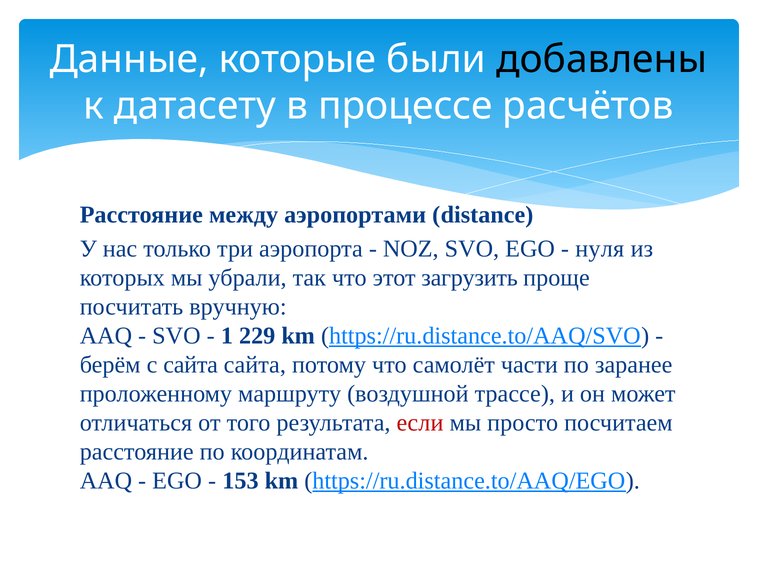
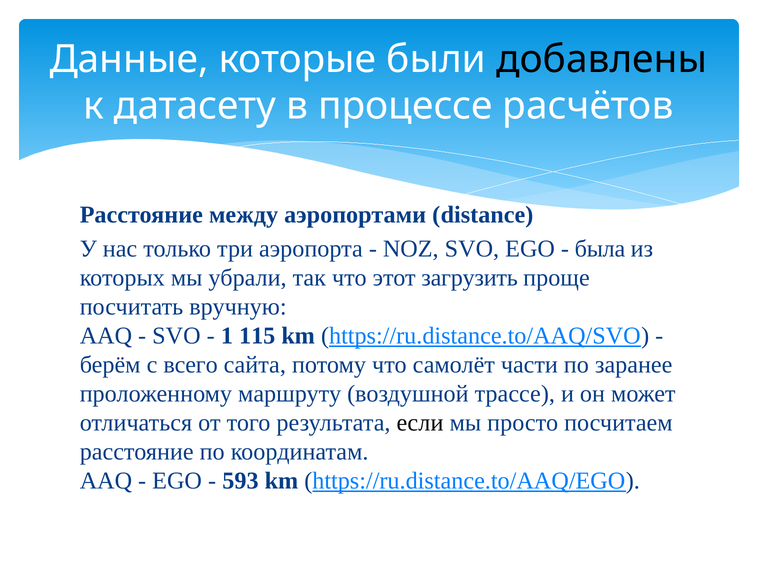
нуля: нуля -> была (600, 248)
229: 229 -> 115 (257, 335)
с сайта: сайта -> всего (191, 364)
если colour: red -> black (420, 422)
153: 153 -> 593 (240, 480)
